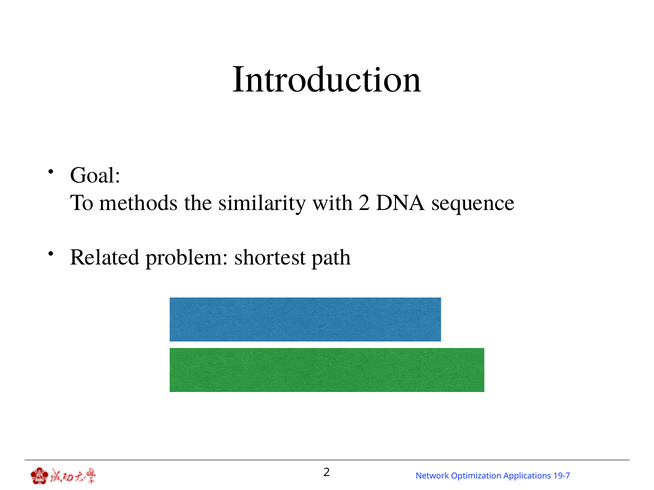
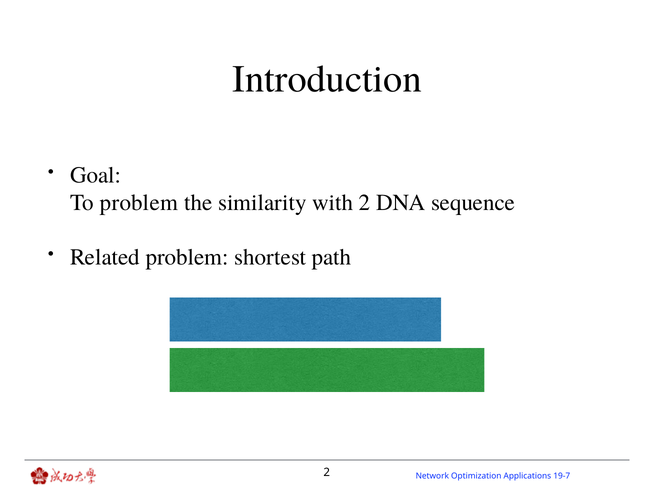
To methods: methods -> problem (139, 203)
